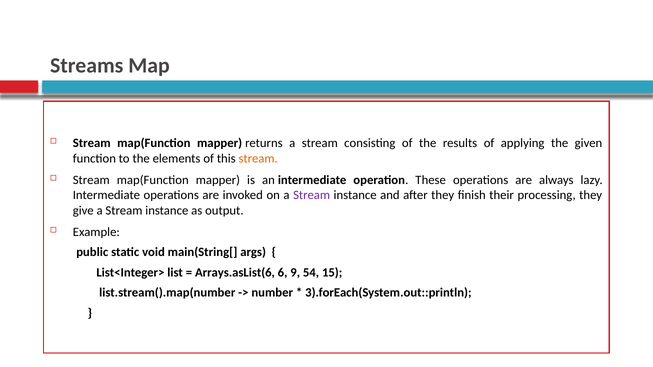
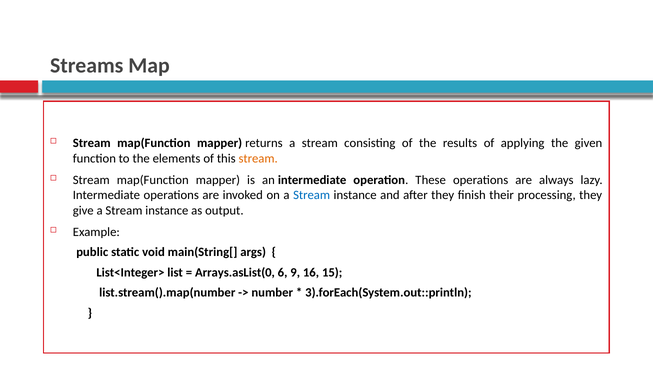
Stream colour: purple -> blue (312, 195)
Arrays.asList(6: Arrays.asList(6 -> Arrays.asList(0 (235, 273)
54: 54 -> 16 (311, 273)
